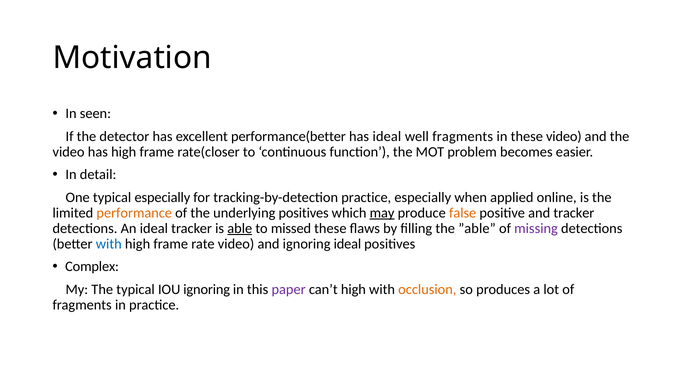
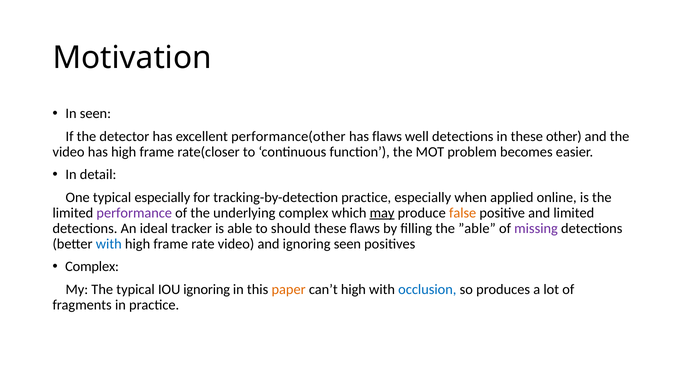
performance(better: performance(better -> performance(other (288, 136)
has ideal: ideal -> flaws (387, 136)
well fragments: fragments -> detections (463, 136)
these video: video -> other (564, 136)
performance colour: orange -> purple (134, 213)
underlying positives: positives -> complex (304, 213)
and tracker: tracker -> limited (574, 213)
able underline: present -> none (240, 228)
missed: missed -> should (291, 228)
ignoring ideal: ideal -> seen (347, 244)
paper colour: purple -> orange (289, 289)
occlusion colour: orange -> blue (427, 289)
